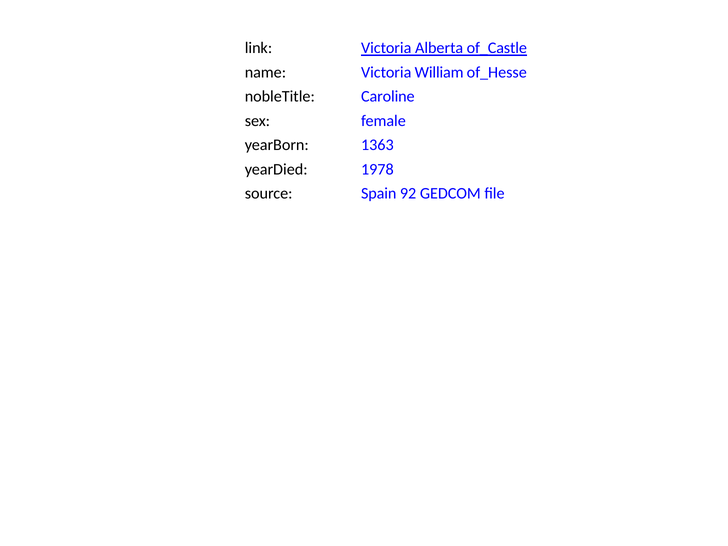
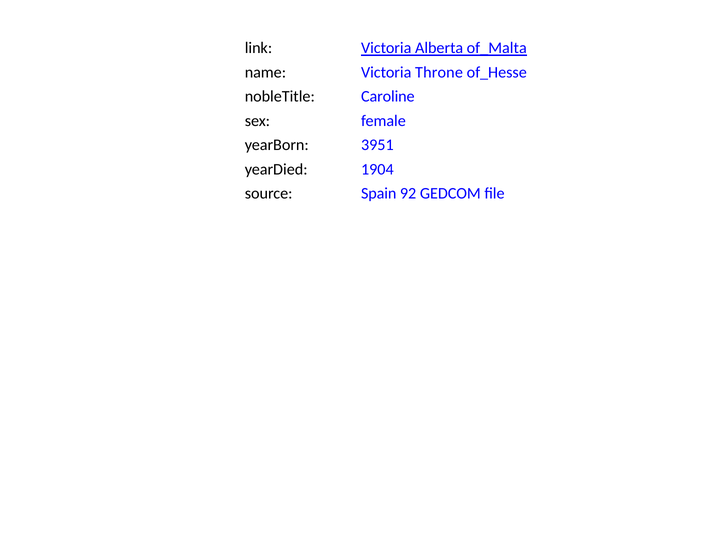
of_Castle: of_Castle -> of_Malta (497, 48)
William: William -> Throne (439, 72)
1363: 1363 -> 3951 (377, 145)
1978: 1978 -> 1904 (377, 169)
